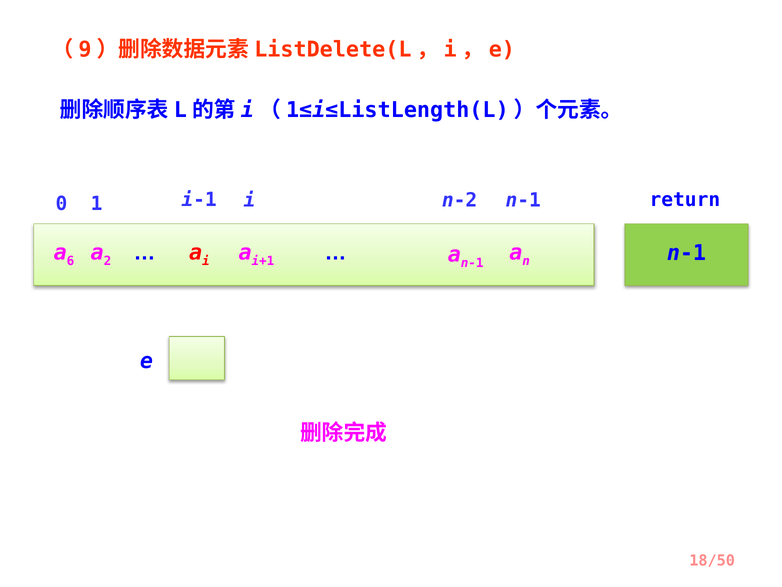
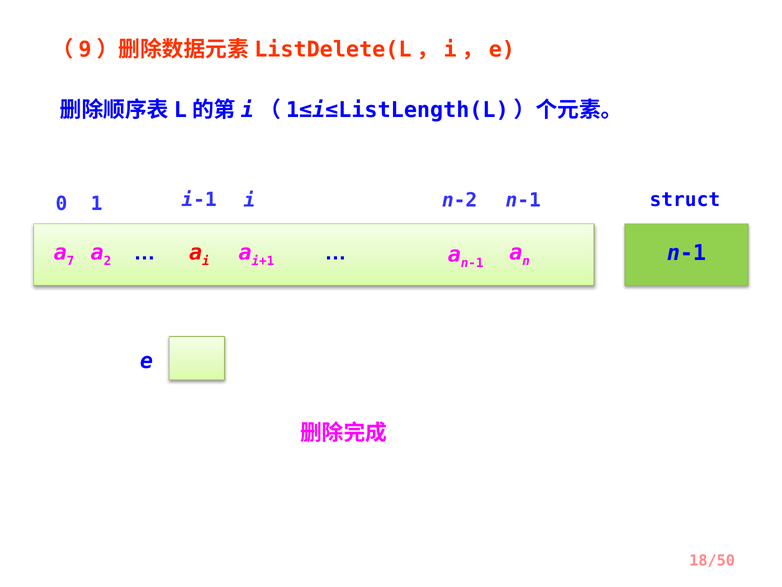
return: return -> struct (685, 200)
6: 6 -> 7 (70, 261)
